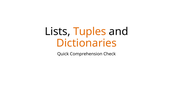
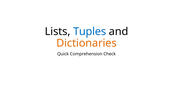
Tuples colour: orange -> blue (90, 32)
